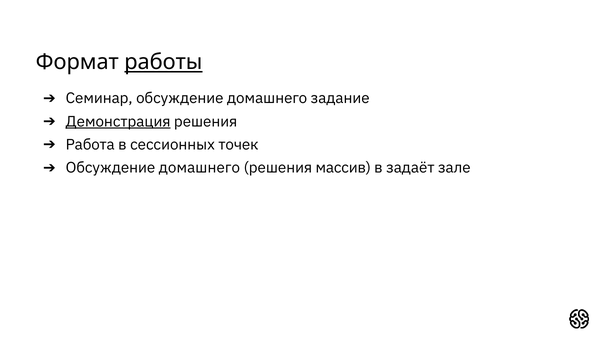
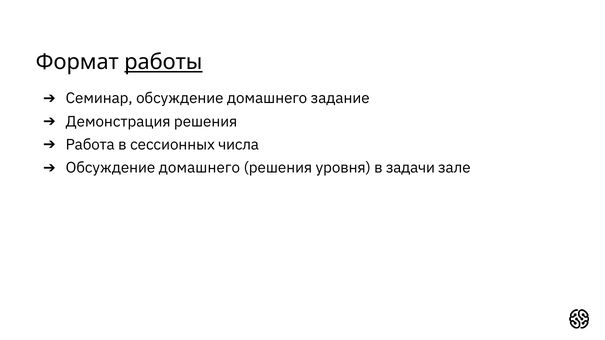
Демонстрация underline: present -> none (118, 122)
точек: точек -> числа (239, 145)
массив: массив -> уровня (343, 168)
задаёт: задаёт -> задачи (410, 168)
